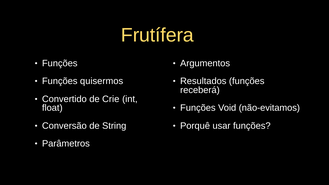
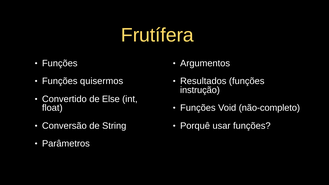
receberá: receberá -> instrução (200, 90)
Crie: Crie -> Else (111, 99)
não-evitamos: não-evitamos -> não-completo (269, 108)
